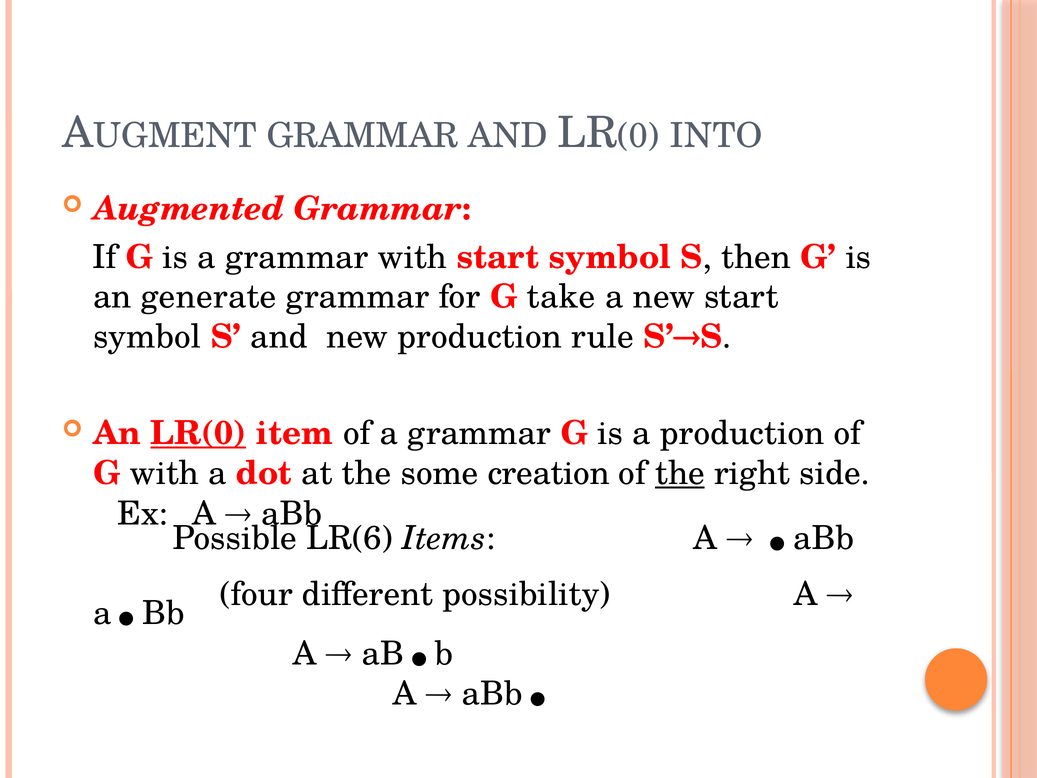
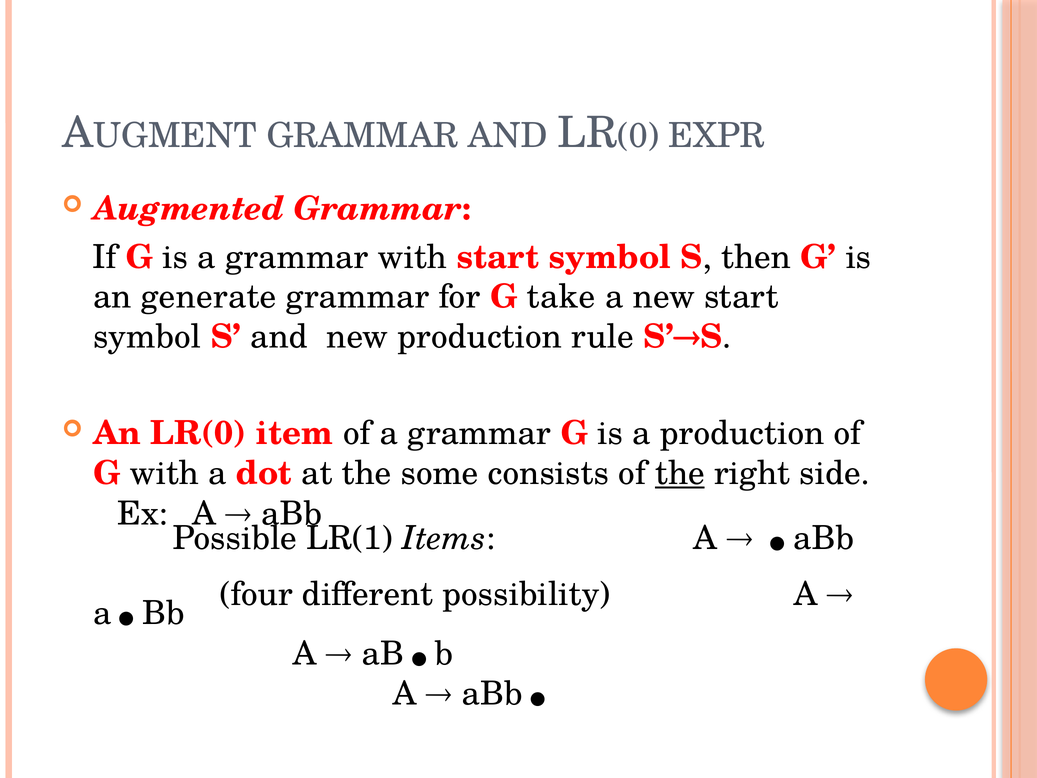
INTO: INTO -> EXPR (717, 136)
LR(0 underline: present -> none (198, 433)
creation: creation -> consists (548, 473)
LR(6: LR(6 -> LR(1 (349, 538)
